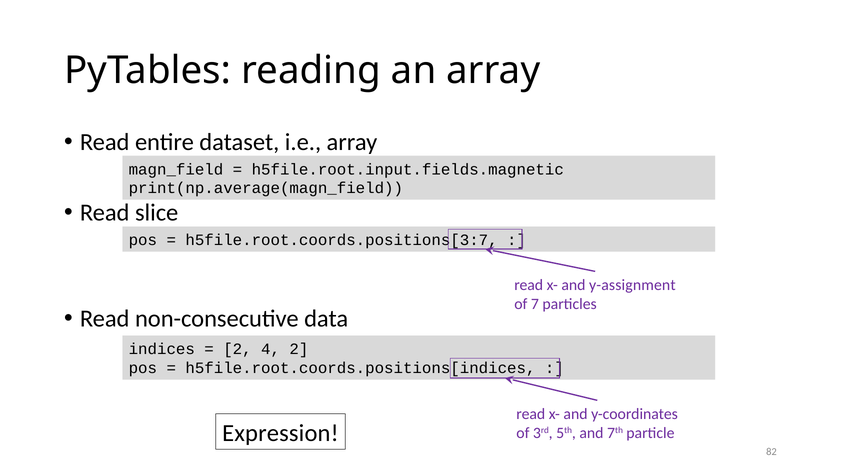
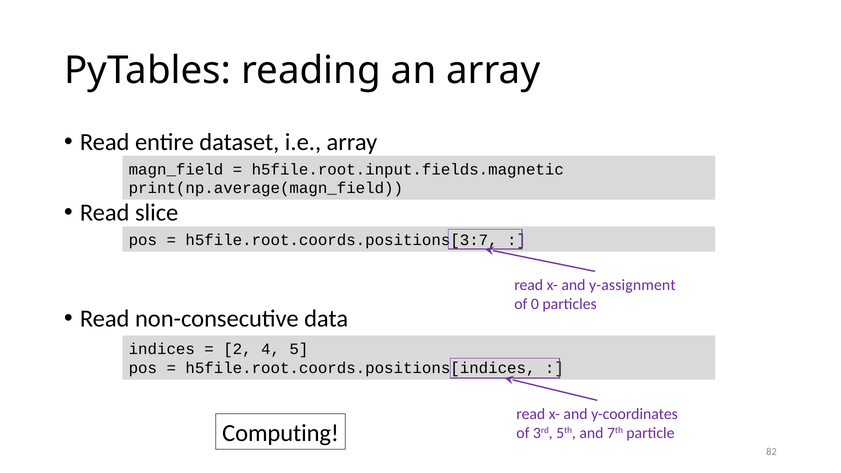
7: 7 -> 0 (535, 304)
4 2: 2 -> 5 (299, 349)
Expression: Expression -> Computing (281, 433)
